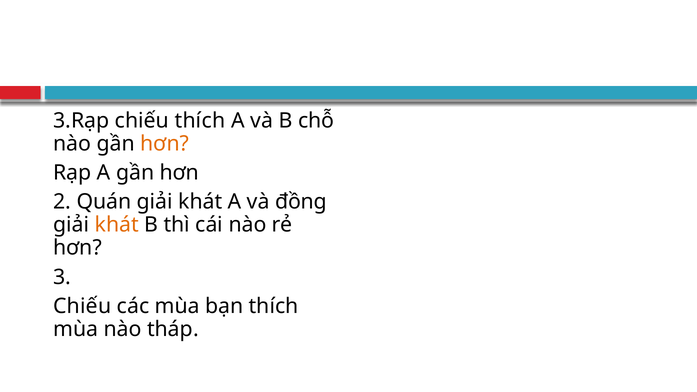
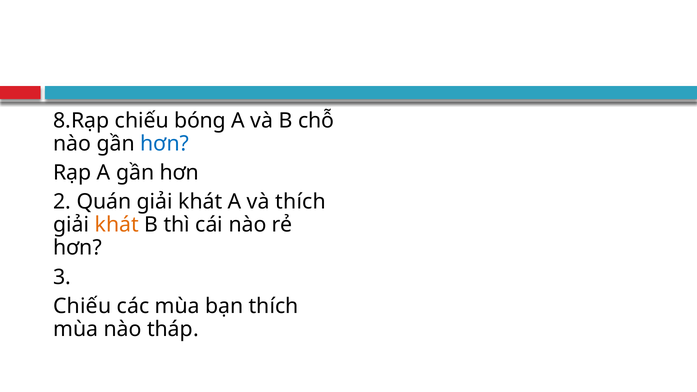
3.Rạp: 3.Rạp -> 8.Rạp (81, 121)
chiếu thích: thích -> bóng (200, 121)
hơn colour: orange -> blue (165, 144)
và đồng: đồng -> thích (301, 202)
